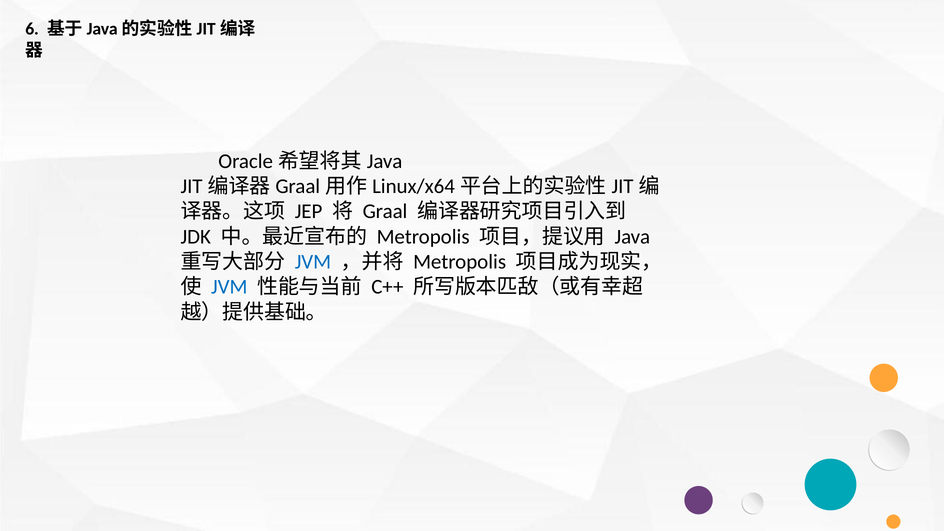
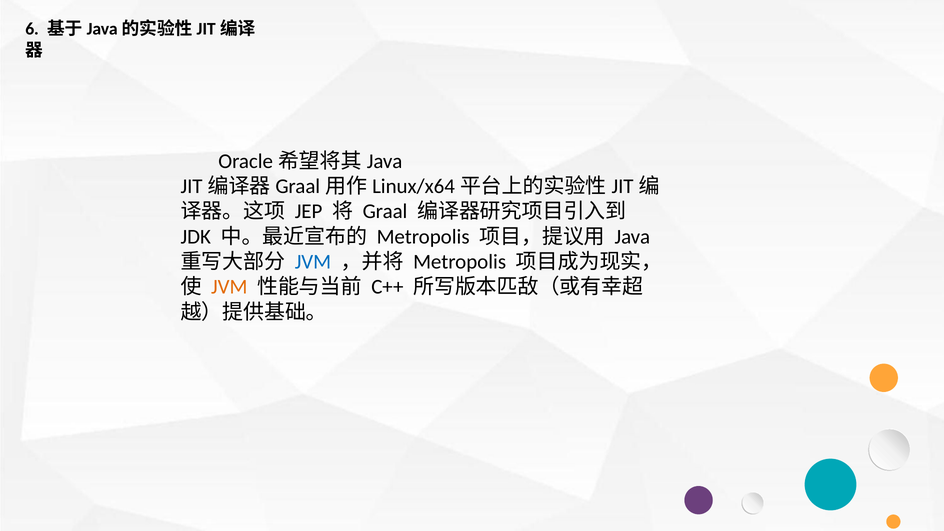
JVM colour: blue -> orange (229, 287)
